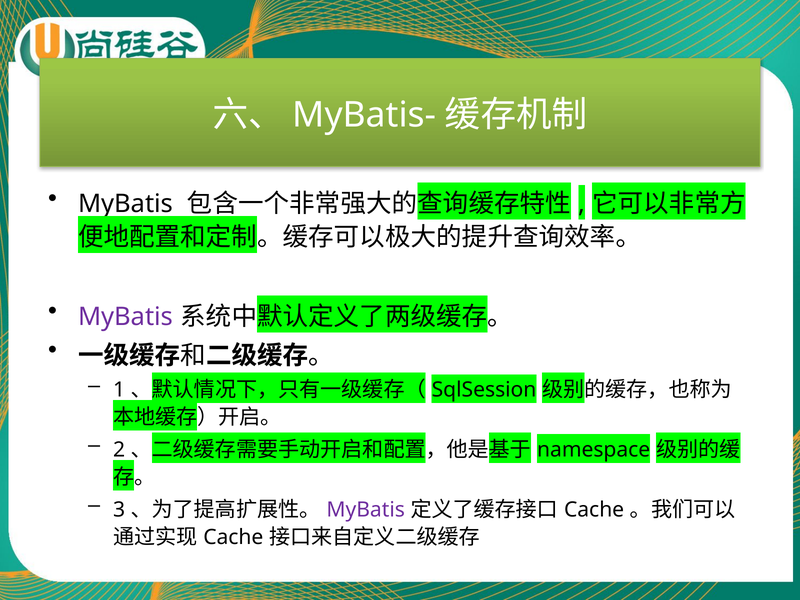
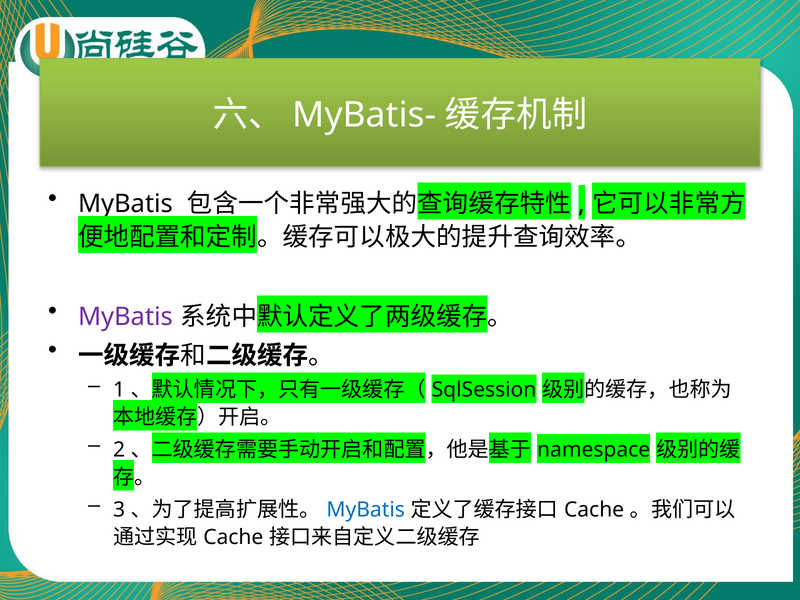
MyBatis colour: purple -> blue (366, 510)
